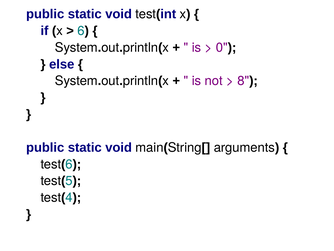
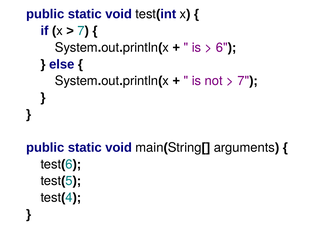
6: 6 -> 7 (81, 31)
0: 0 -> 6 (222, 47)
8: 8 -> 7 (243, 81)
